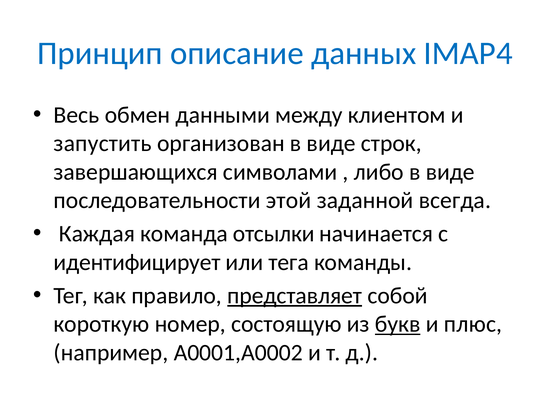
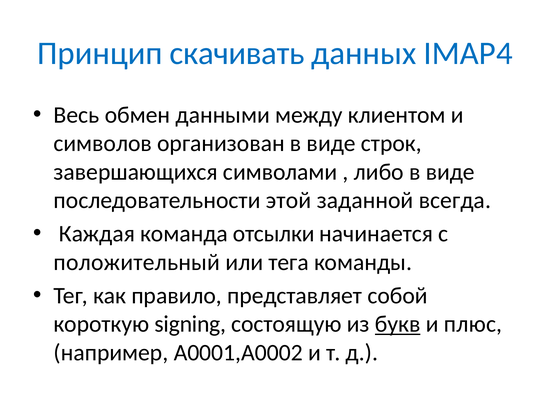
описание: описание -> скачивать (237, 53)
запустить: запустить -> символов (103, 143)
идентифицирует: идентифицирует -> положительный (137, 262)
представляет underline: present -> none (295, 295)
номер: номер -> signing (190, 324)
